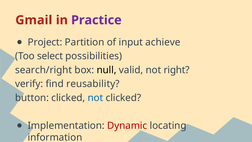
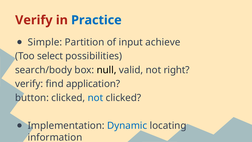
Gmail: Gmail -> Verify (34, 20)
Practice colour: purple -> blue (96, 20)
Project: Project -> Simple (45, 42)
search/right: search/right -> search/body (44, 70)
reusability: reusability -> application (93, 84)
Dynamic colour: red -> blue (127, 125)
